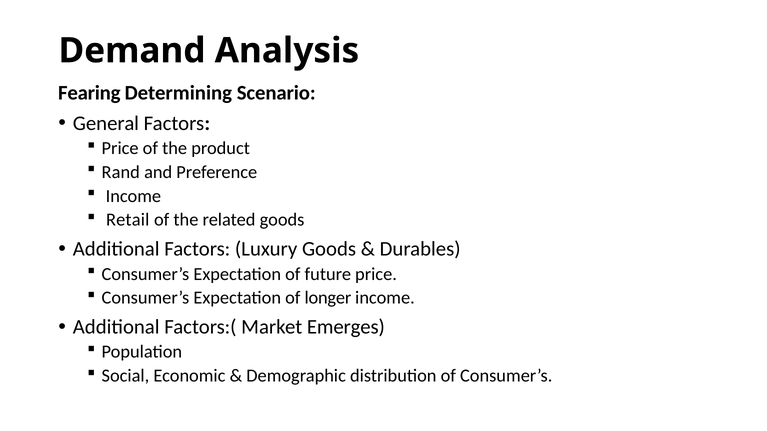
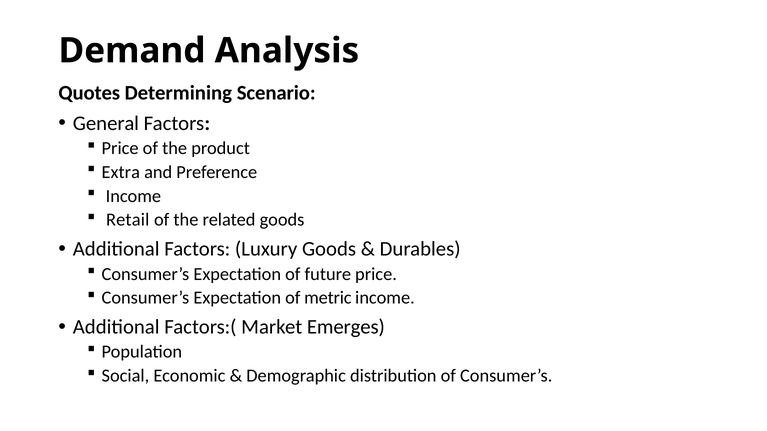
Fearing: Fearing -> Quotes (89, 93)
Rand: Rand -> Extra (121, 172)
longer: longer -> metric (328, 298)
